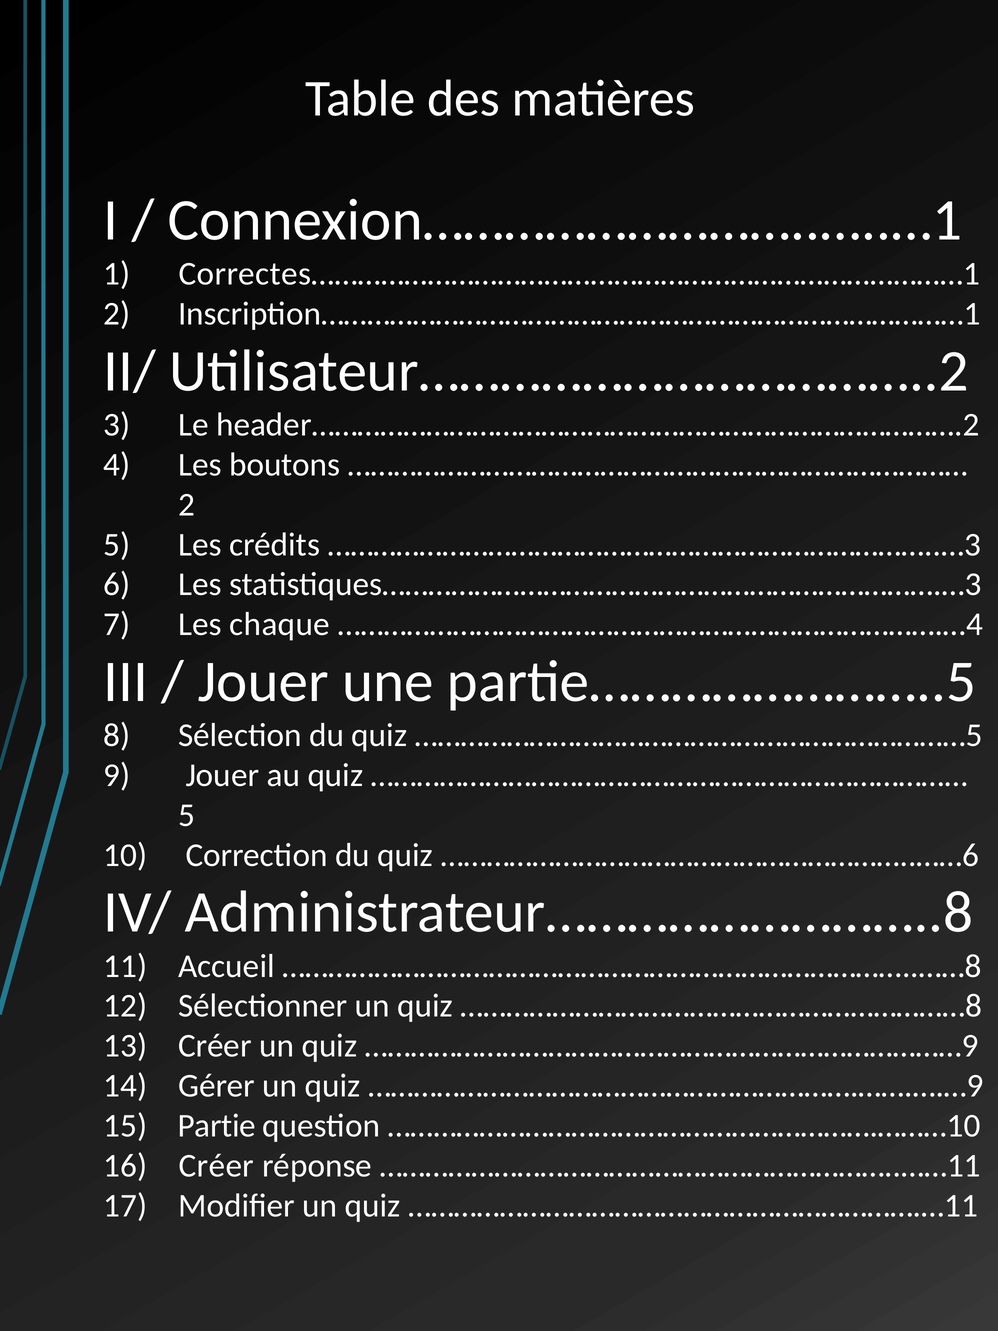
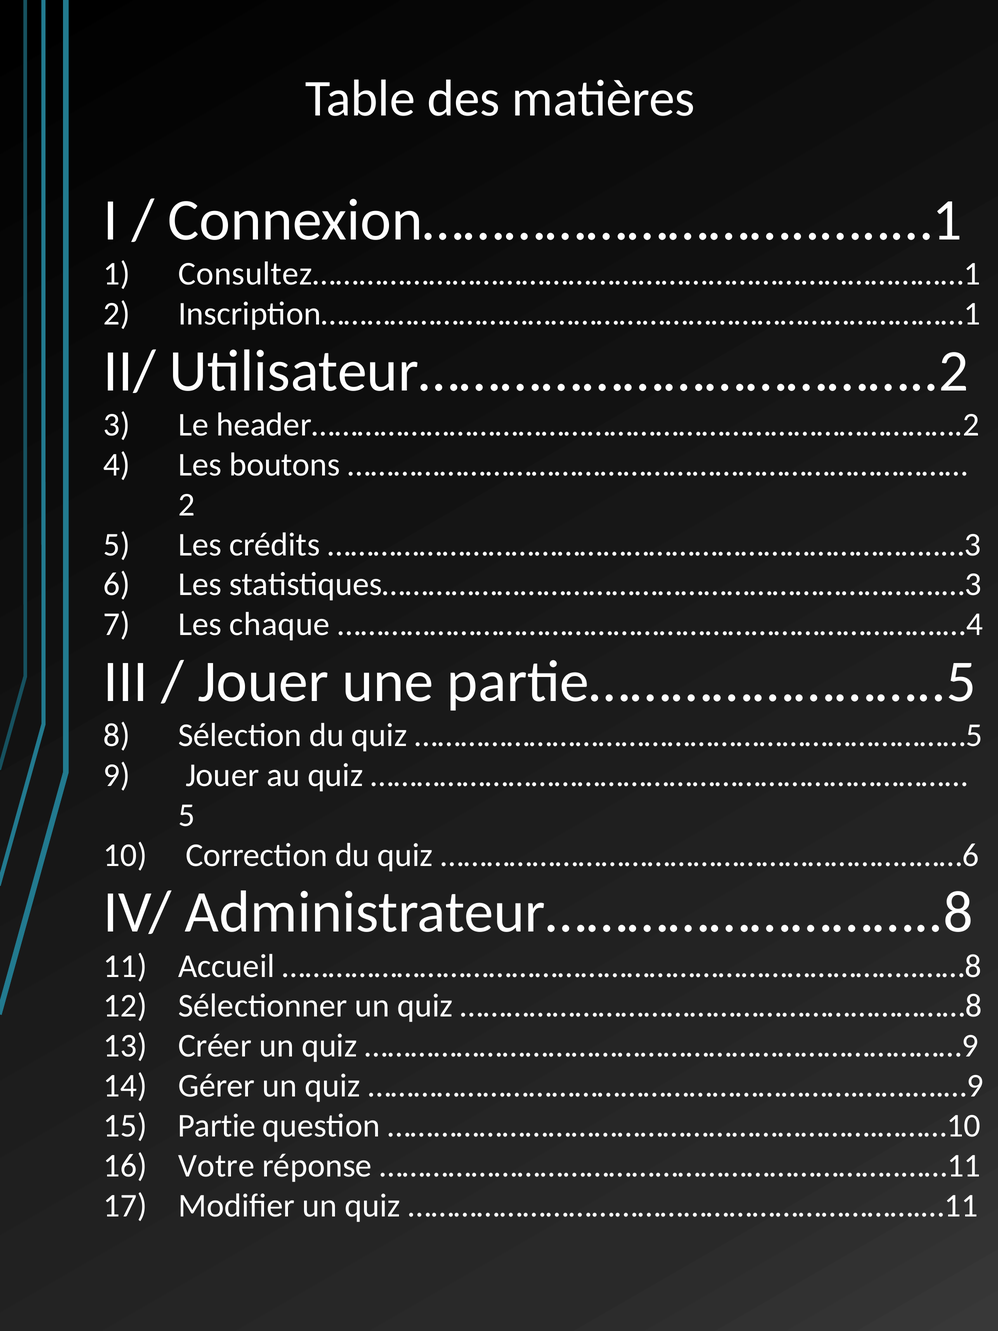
Correctes…………………………………………………………………………1: Correctes…………………………………………………………………………1 -> Consultez…………………………………………………………………………1 (579, 274)
Créer: Créer -> Votre (216, 1165)
